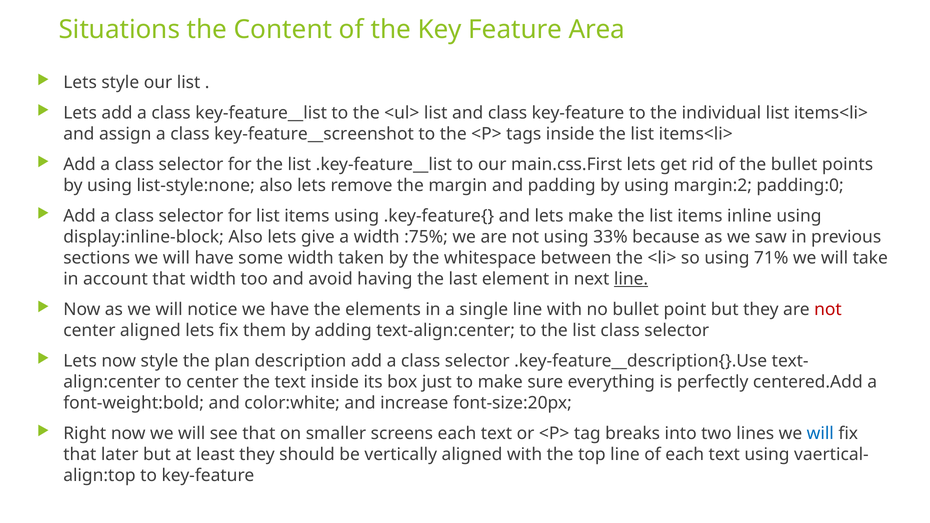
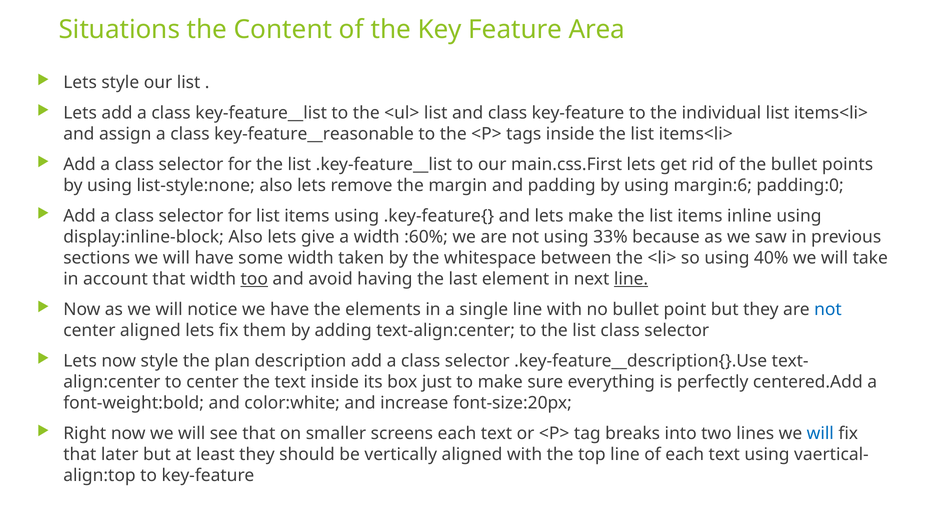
key-feature__screenshot: key-feature__screenshot -> key-feature__reasonable (314, 134)
margin:2: margin:2 -> margin:6 (713, 186)
:75%: :75% -> :60% (426, 237)
71%: 71% -> 40% (771, 258)
too underline: none -> present (254, 279)
not colour: red -> blue (828, 310)
